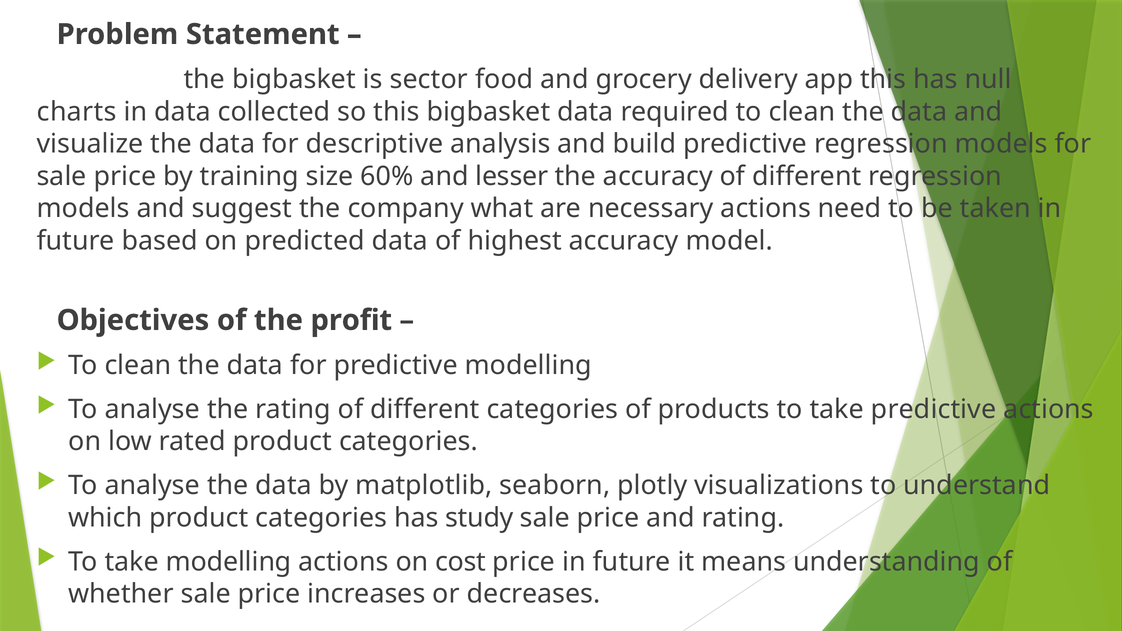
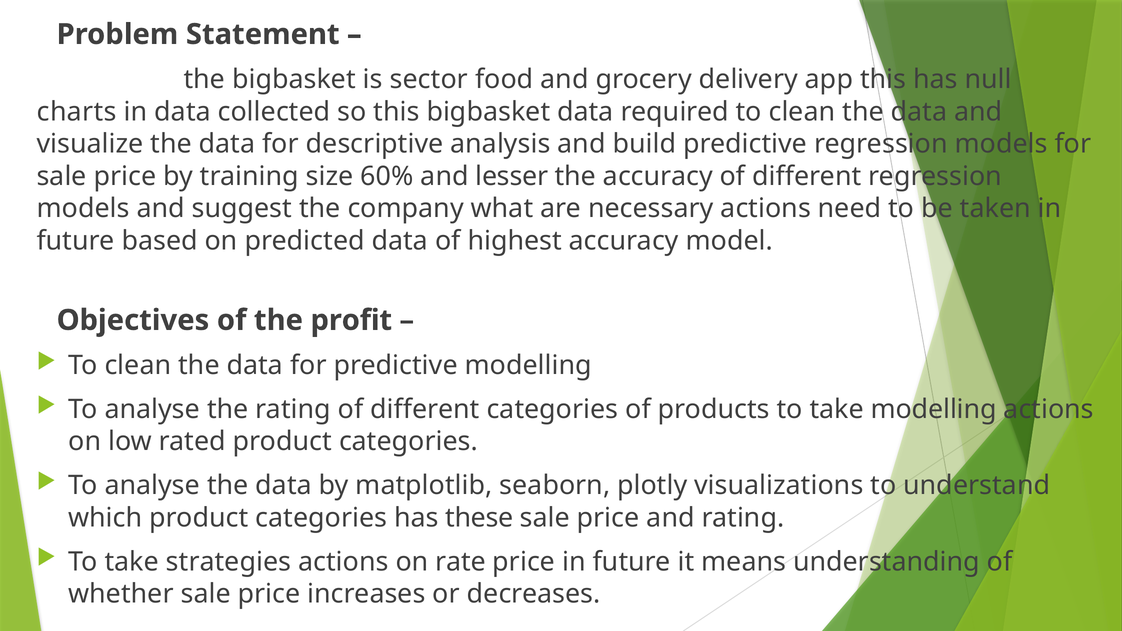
take predictive: predictive -> modelling (934, 409)
study: study -> these (479, 518)
take modelling: modelling -> strategies (229, 562)
cost: cost -> rate (461, 562)
